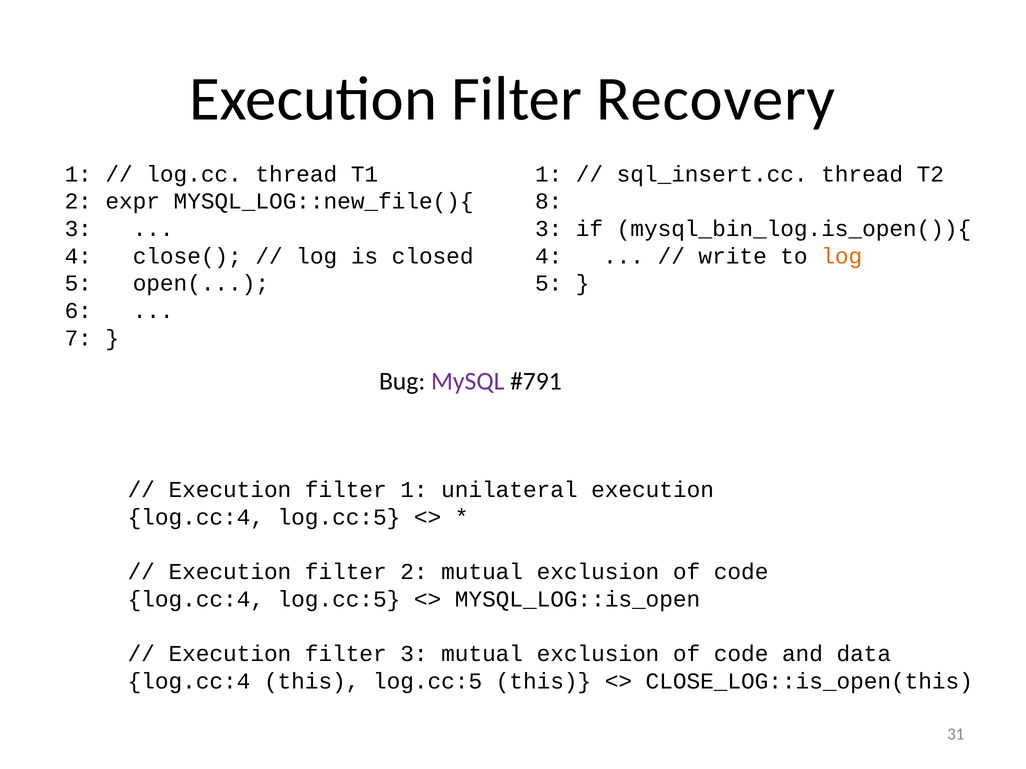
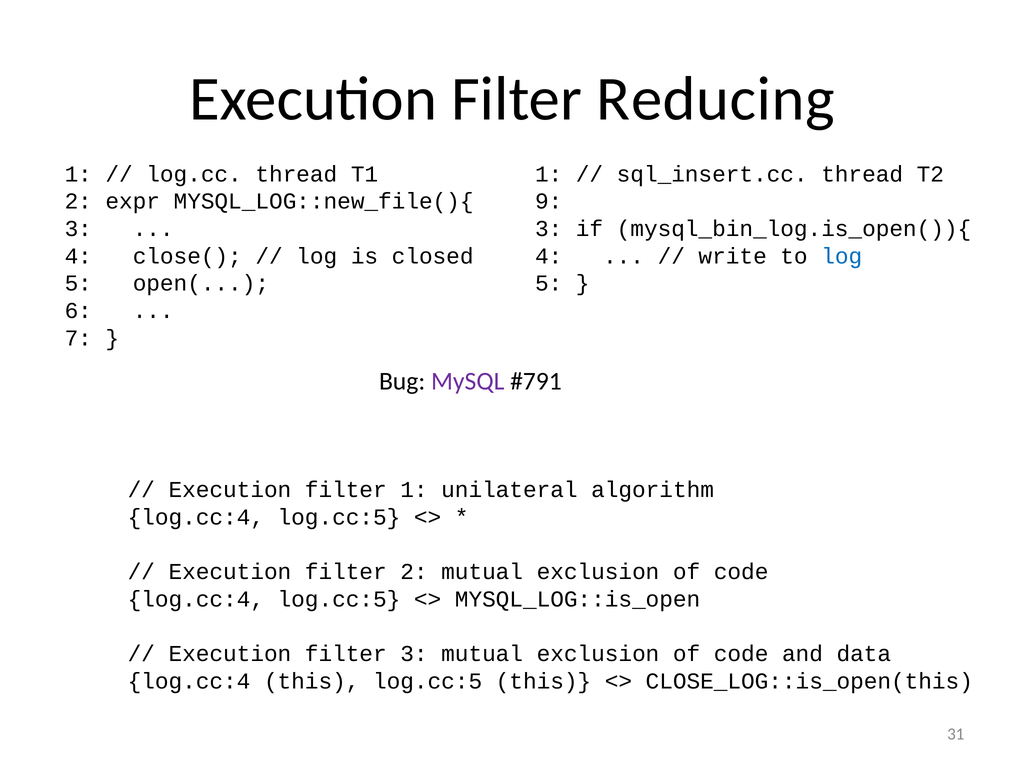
Recovery: Recovery -> Reducing (716, 99)
8: 8 -> 9 (549, 202)
log colour: orange -> blue (842, 256)
unilateral execution: execution -> algorithm (653, 490)
